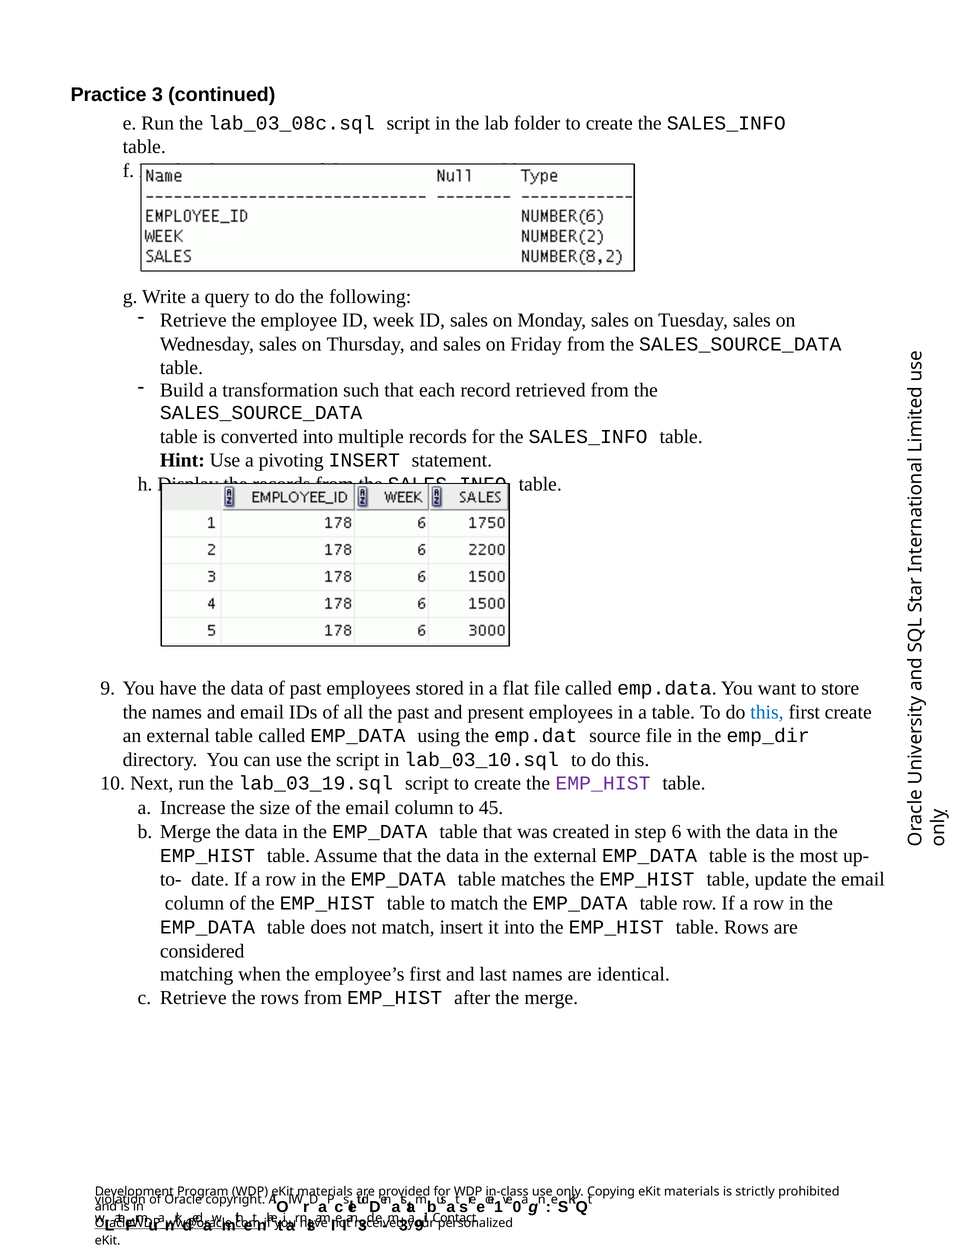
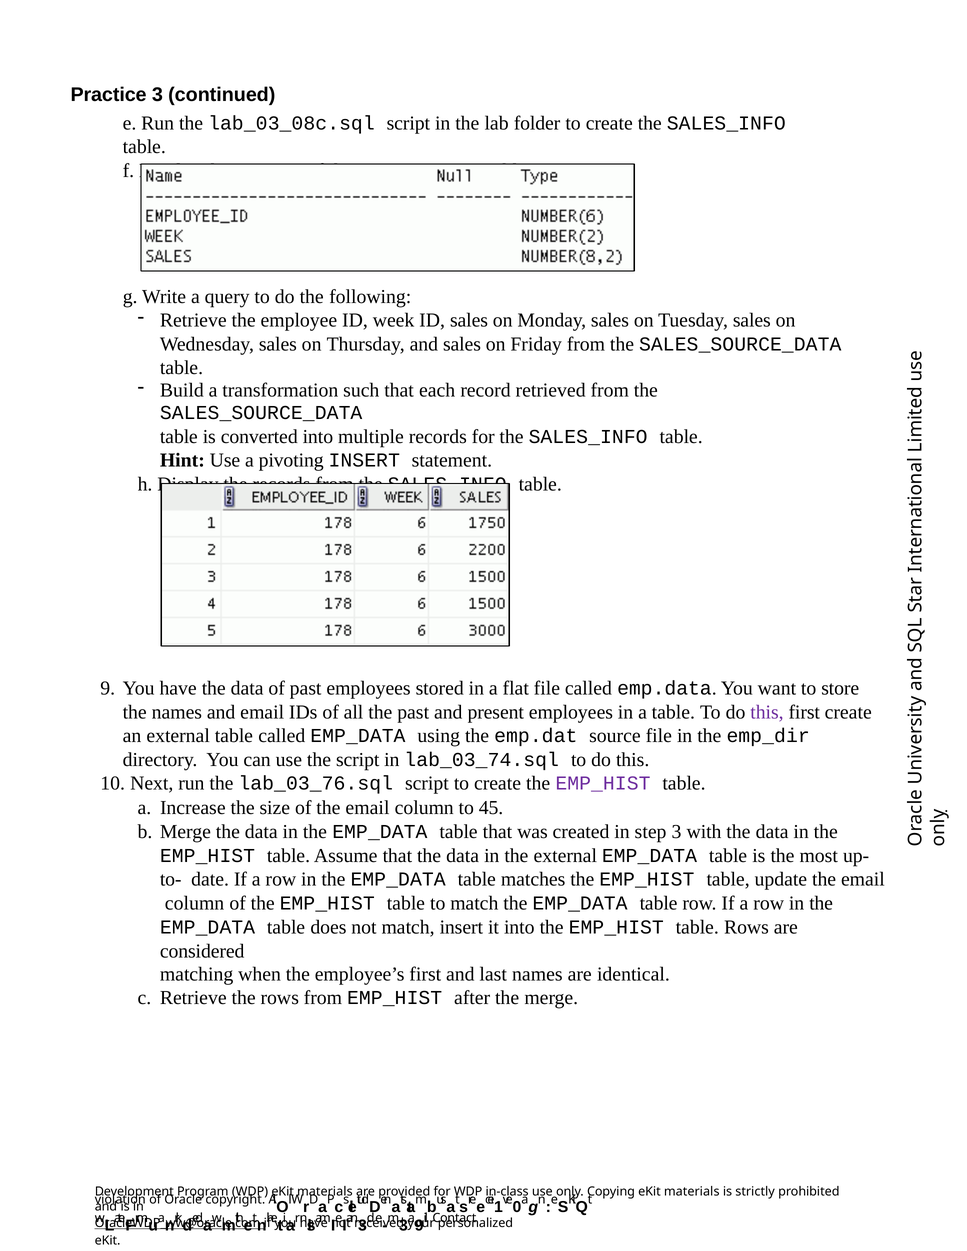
this colour: blue -> purple (767, 712)
lab_03_10.sql: lab_03_10.sql -> lab_03_74.sql (482, 760)
lab_03_19.sql: lab_03_19.sql -> lab_03_76.sql (316, 784)
step 6: 6 -> 3 (677, 832)
